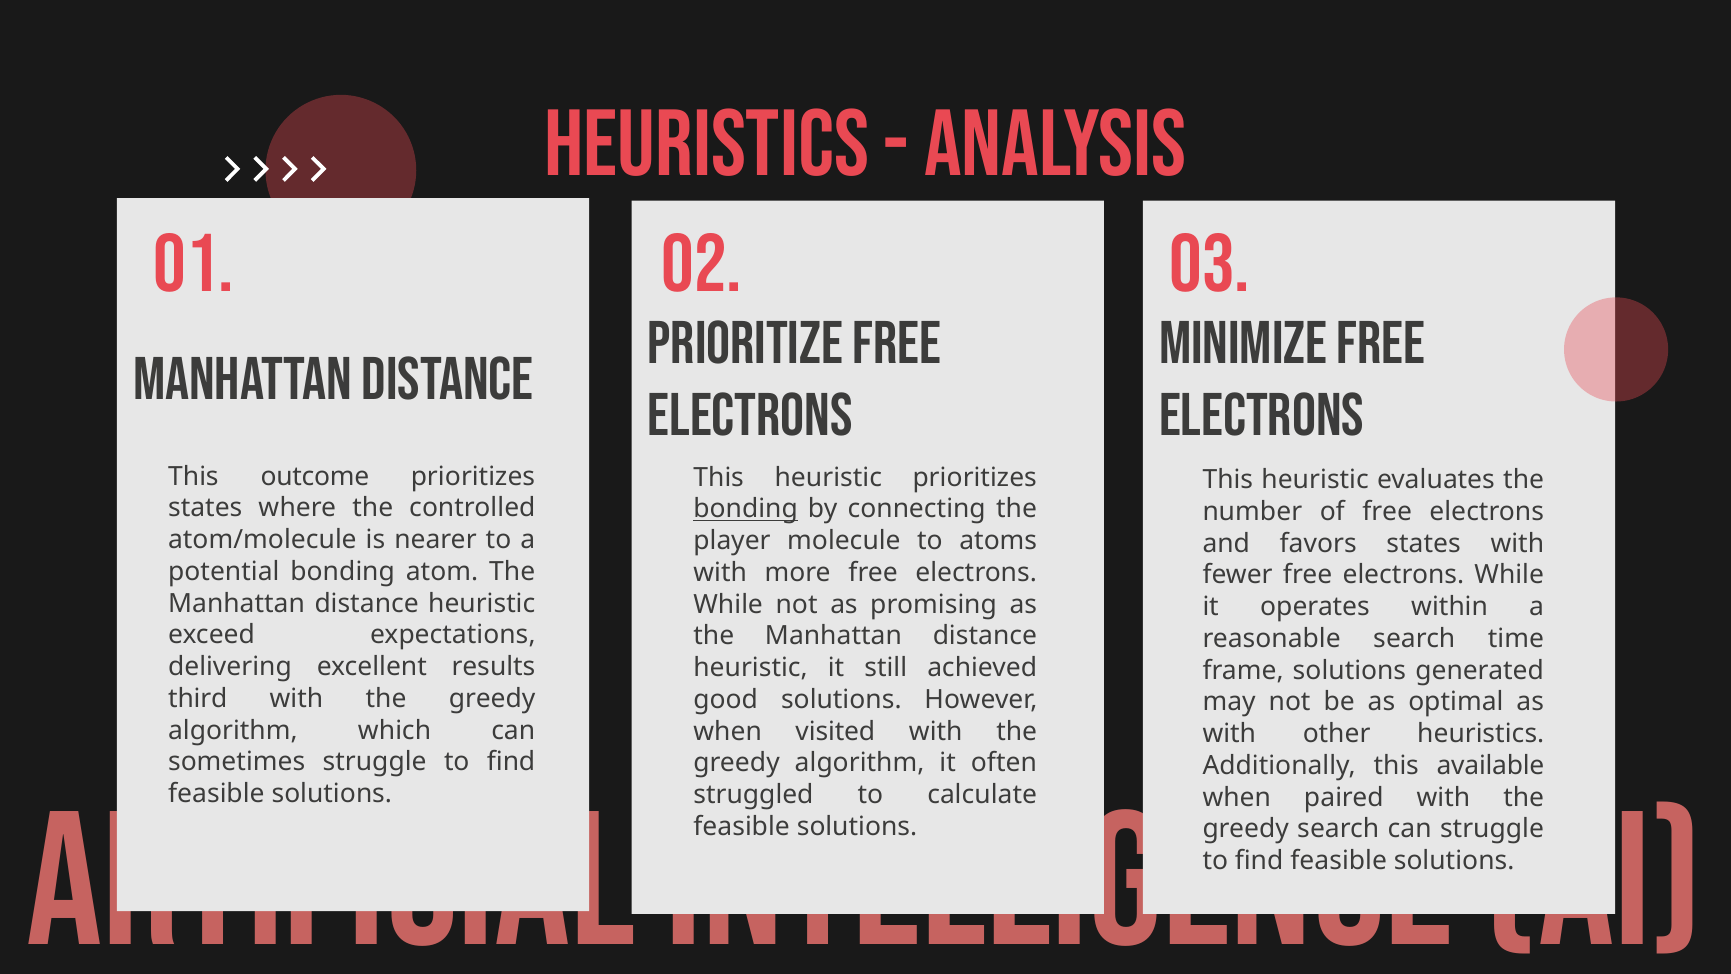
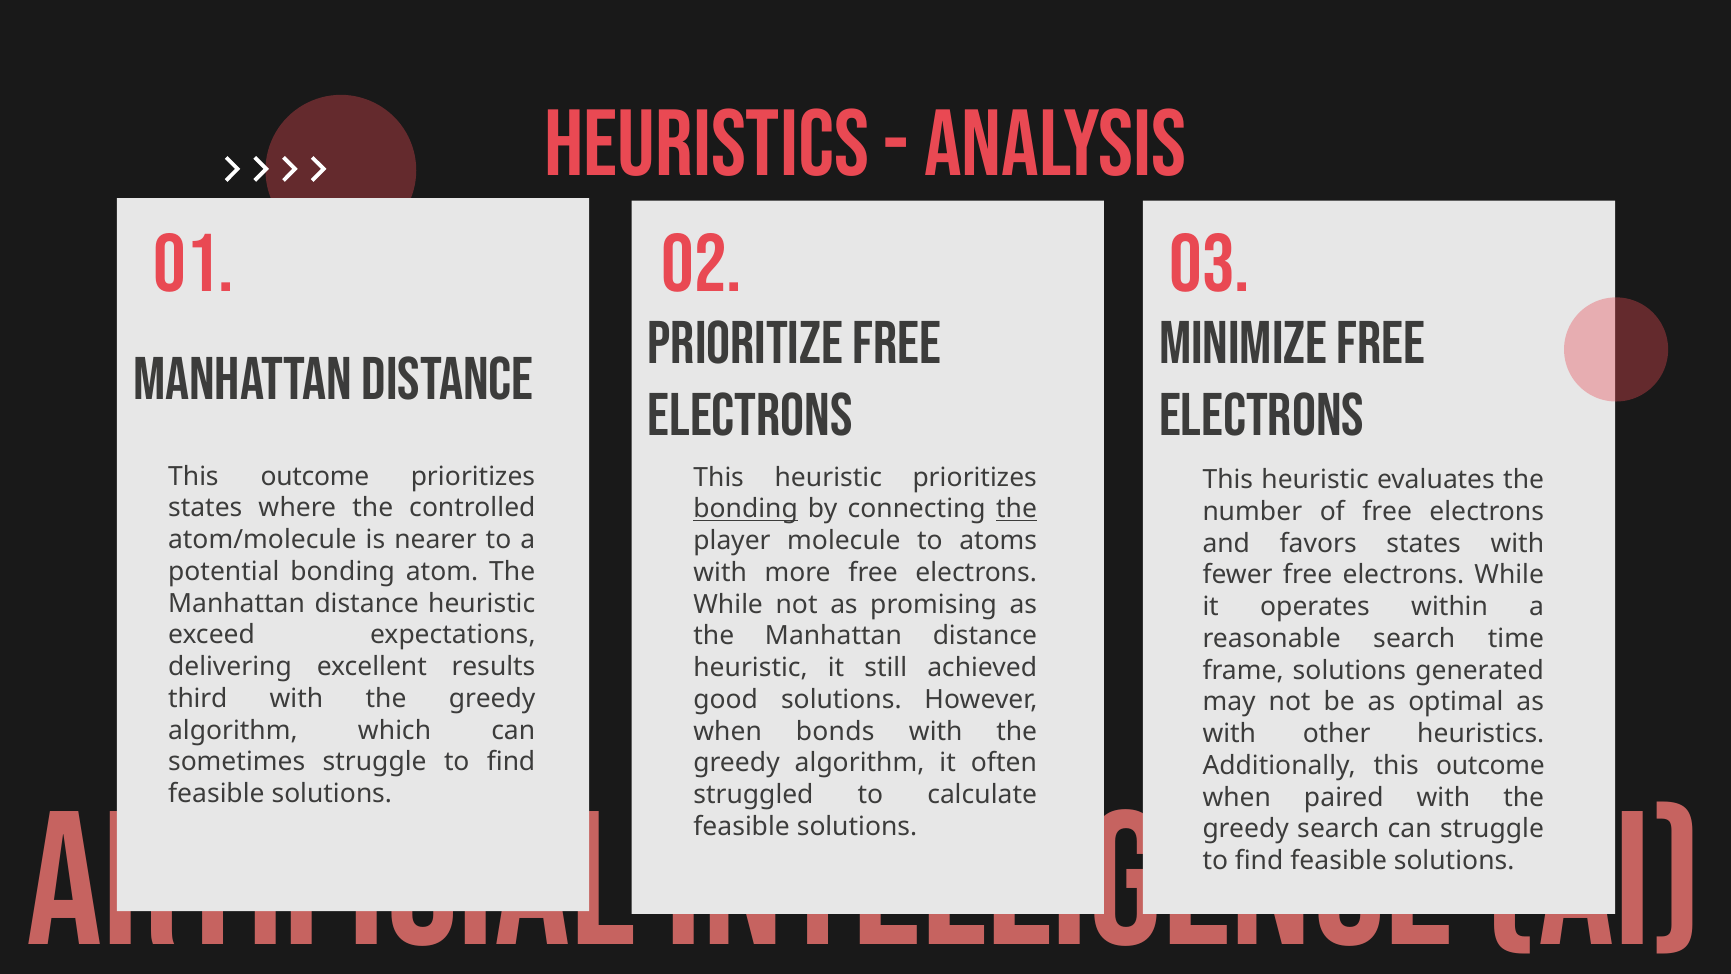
the underline: none -> present (1017, 509)
visited: visited -> bonds (835, 731)
Additionally this available: available -> outcome (1490, 765)
